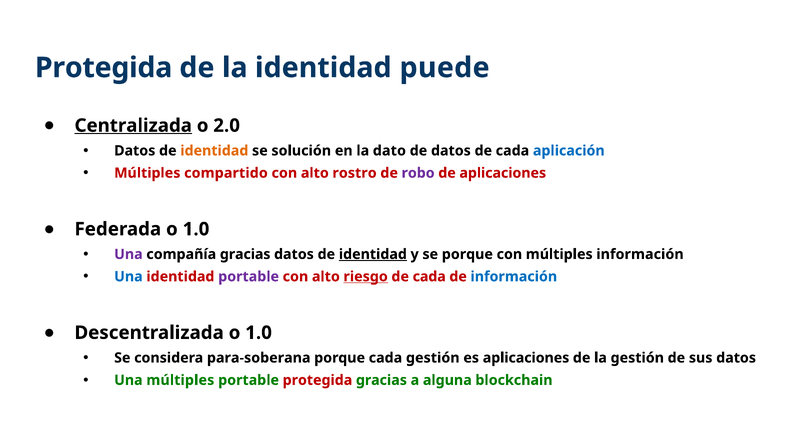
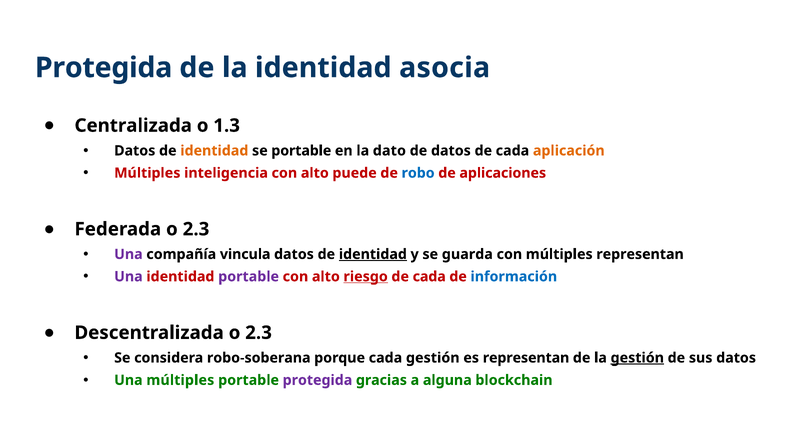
puede: puede -> asocia (445, 68)
Centralizada underline: present -> none (133, 125)
2.0: 2.0 -> 1.3 (227, 125)
se solución: solución -> portable (301, 151)
aplicación colour: blue -> orange (569, 151)
compartido: compartido -> inteligencia (226, 173)
rostro: rostro -> puede (355, 173)
robo colour: purple -> blue (418, 173)
Federada o 1.0: 1.0 -> 2.3 (196, 229)
compañía gracias: gracias -> vincula (245, 254)
se porque: porque -> guarda (467, 254)
múltiples información: información -> representan (640, 254)
Una colour: blue -> purple (128, 276)
Descentralizada o 1.0: 1.0 -> 2.3 (259, 332)
para-soberana: para-soberana -> robo-soberana (259, 357)
es aplicaciones: aplicaciones -> representan (526, 357)
gestión underline: none -> present (637, 357)
protegida colour: red -> purple (317, 380)
